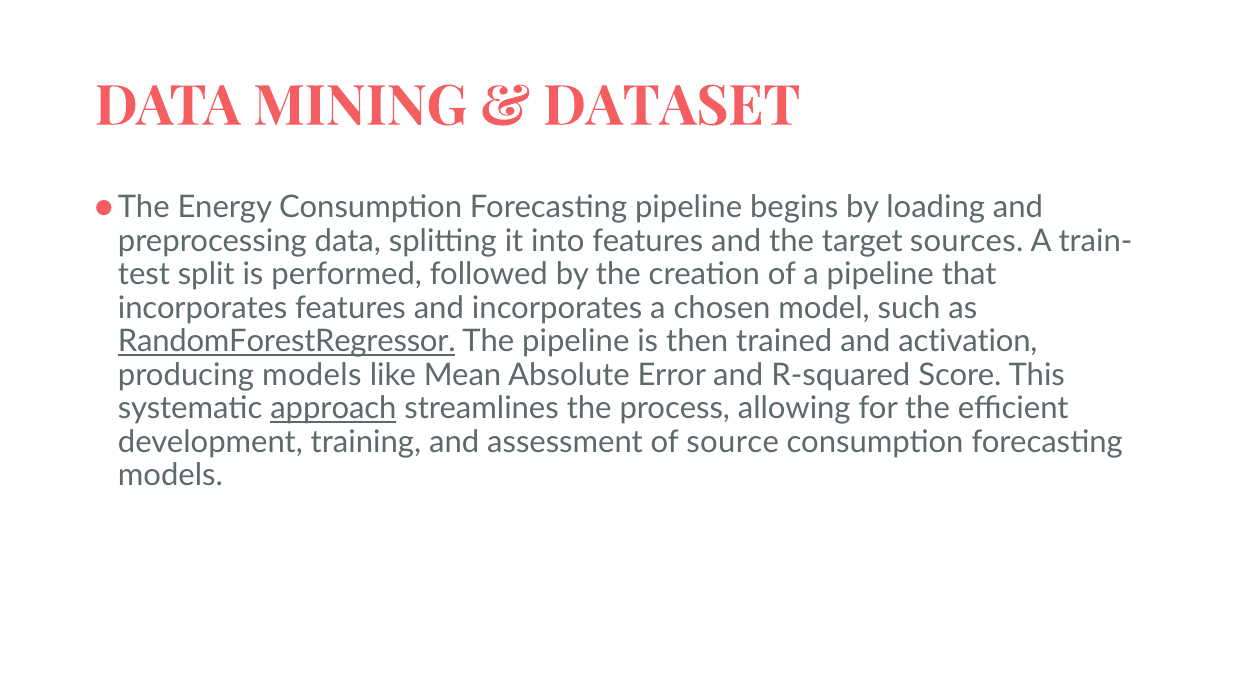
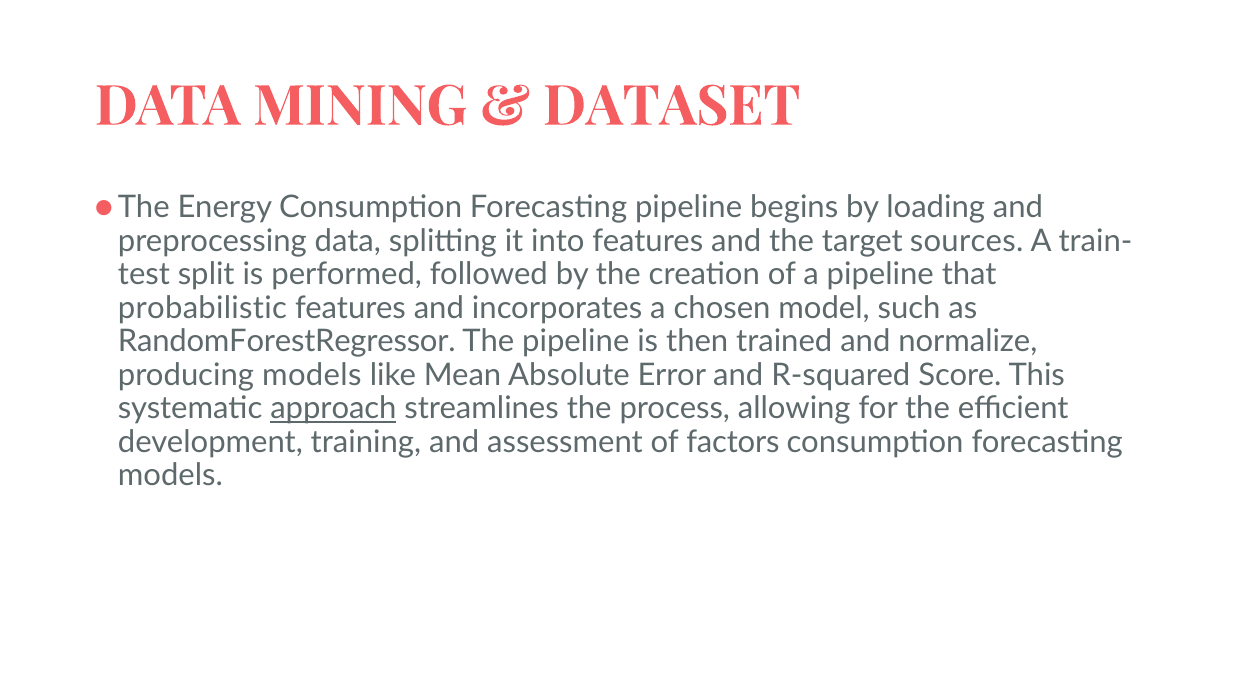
incorporates: incorporates -> probabilistic (202, 308)
RandomForestRegressor underline: present -> none (287, 341)
activation: activation -> normalize (968, 341)
source: source -> factors (733, 442)
